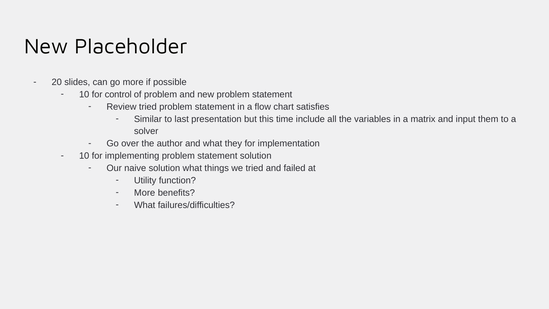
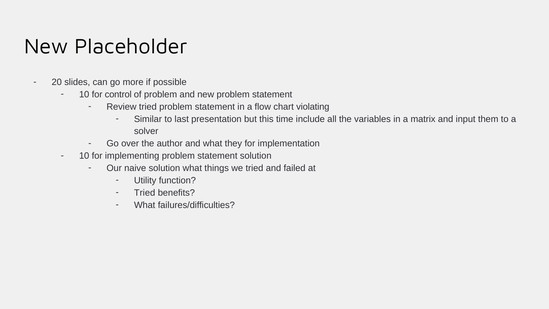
satisfies: satisfies -> violating (313, 107)
More: More -> Tried (145, 193)
